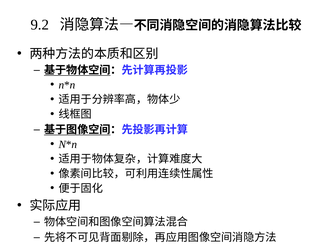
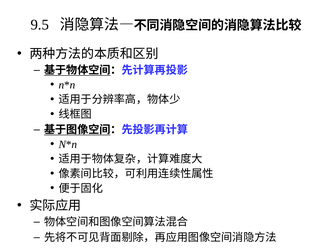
9.2: 9.2 -> 9.5 (40, 25)
